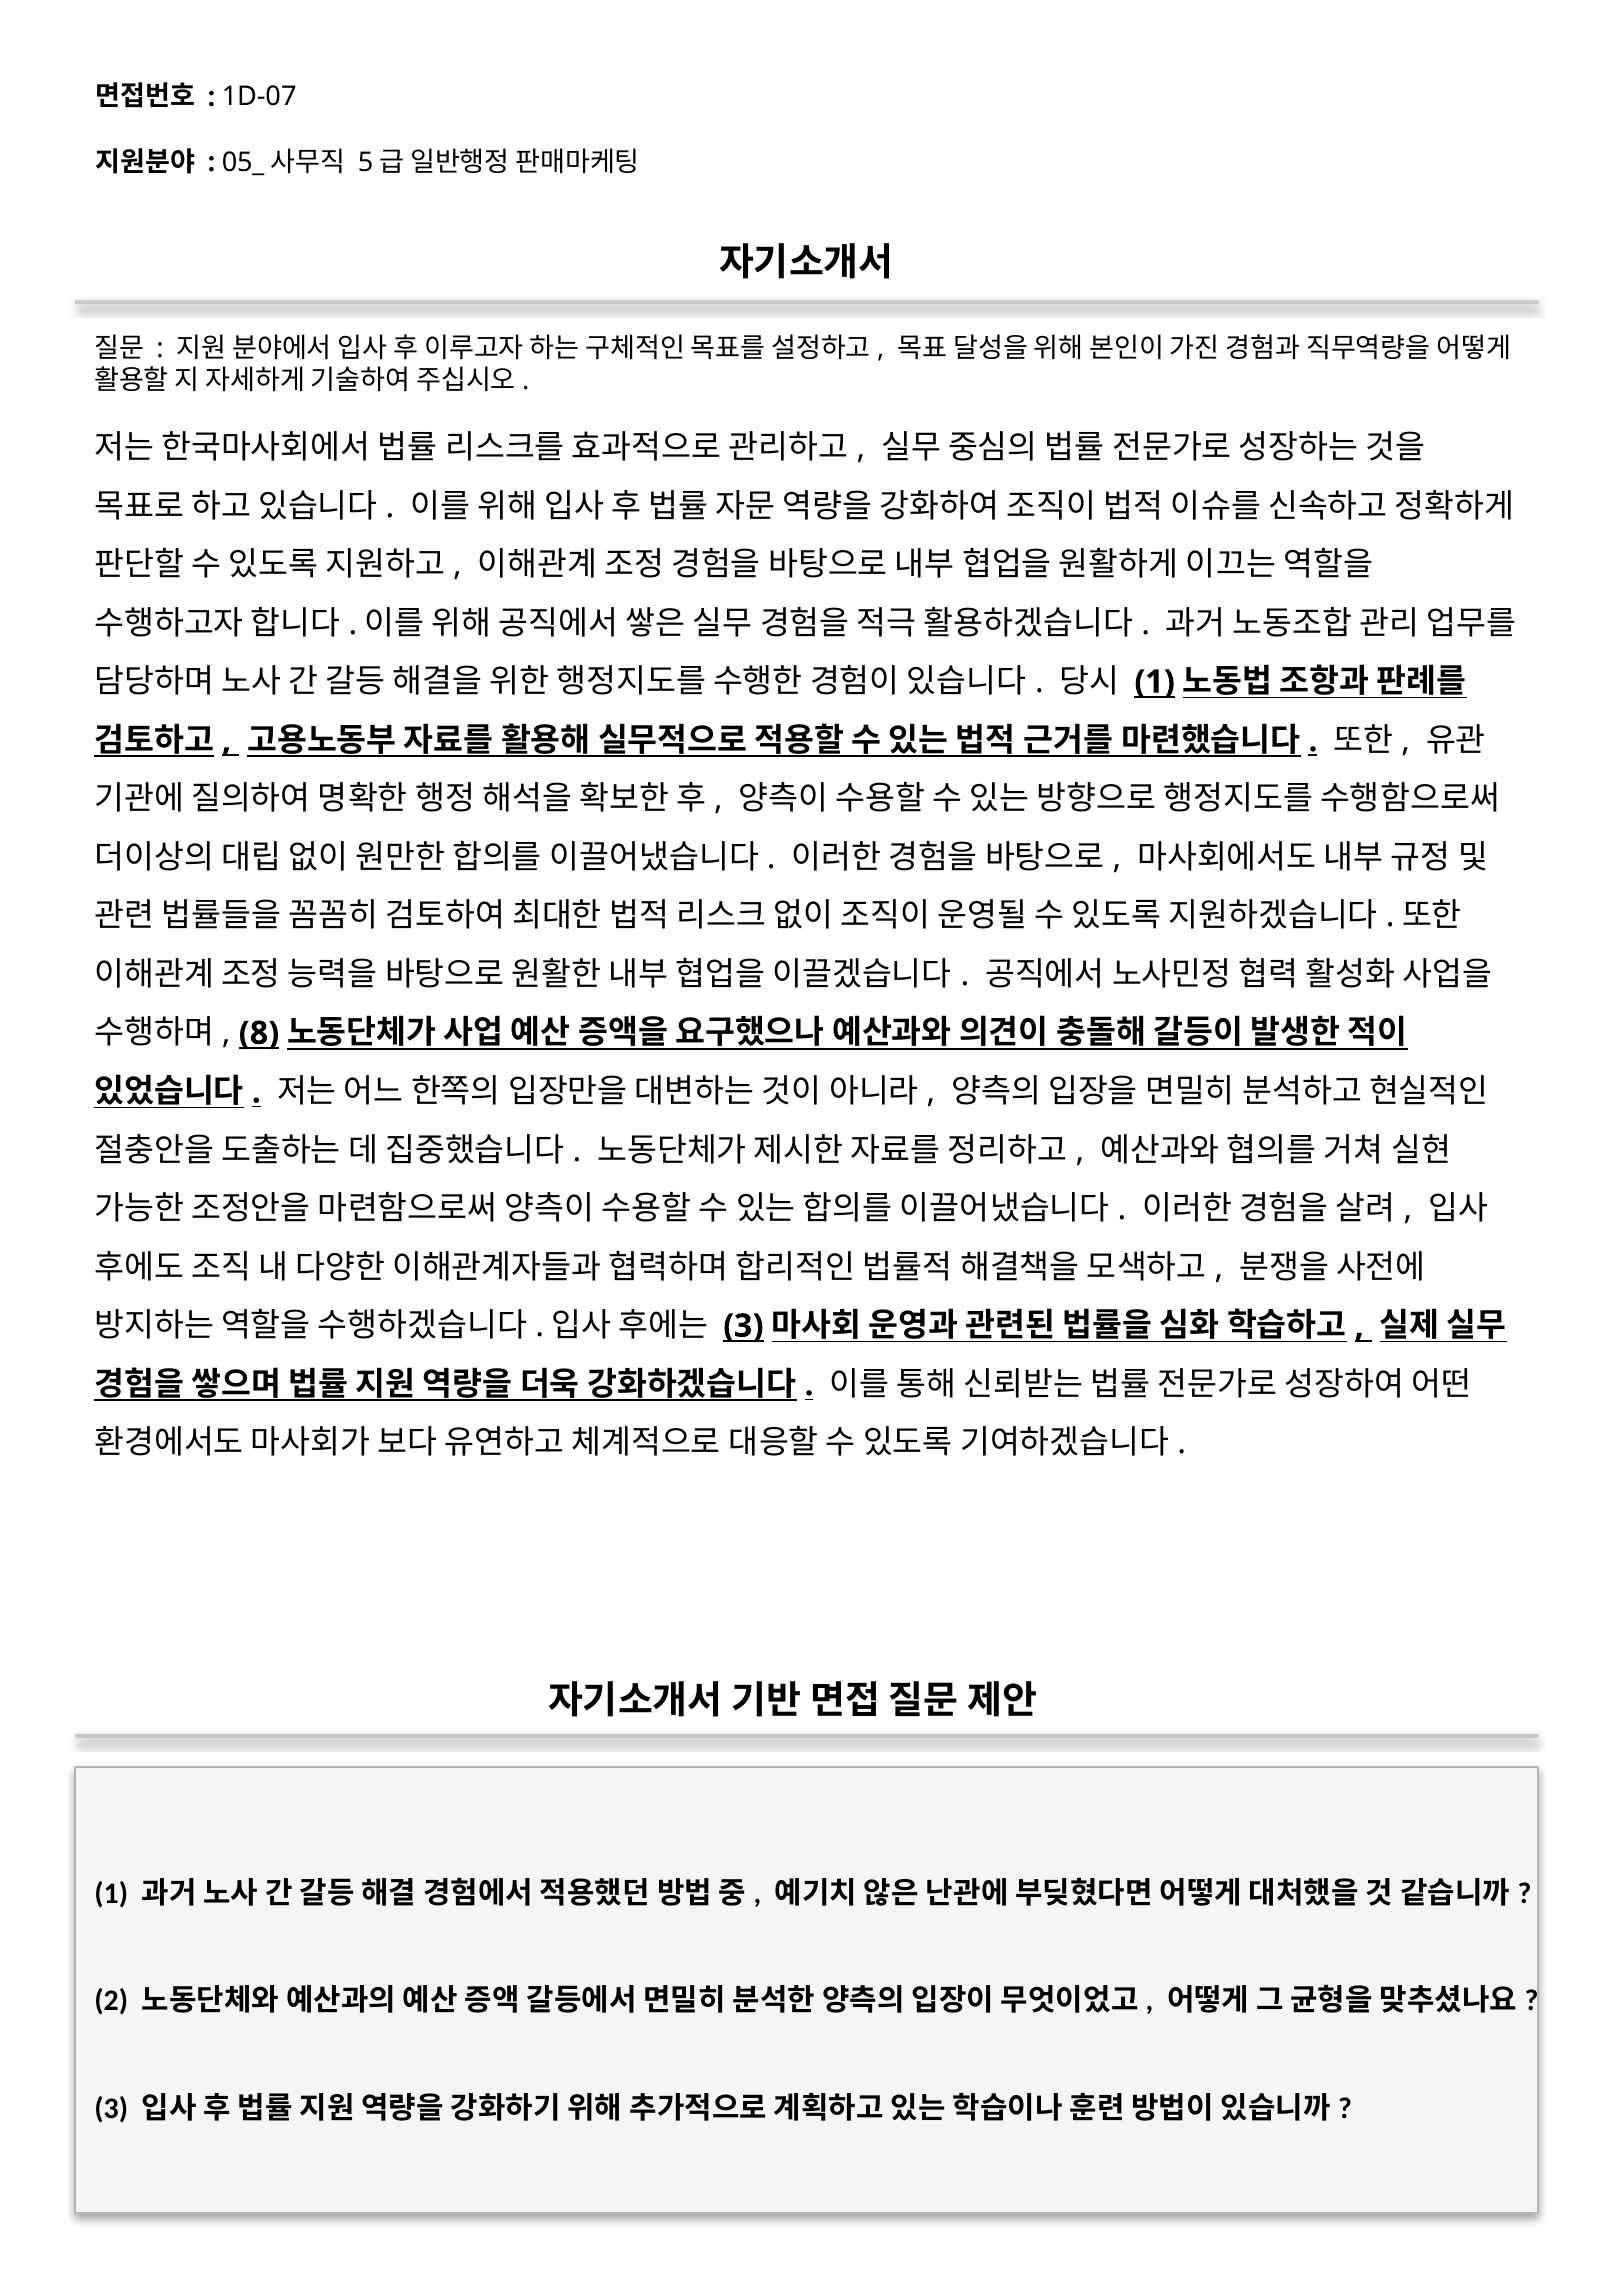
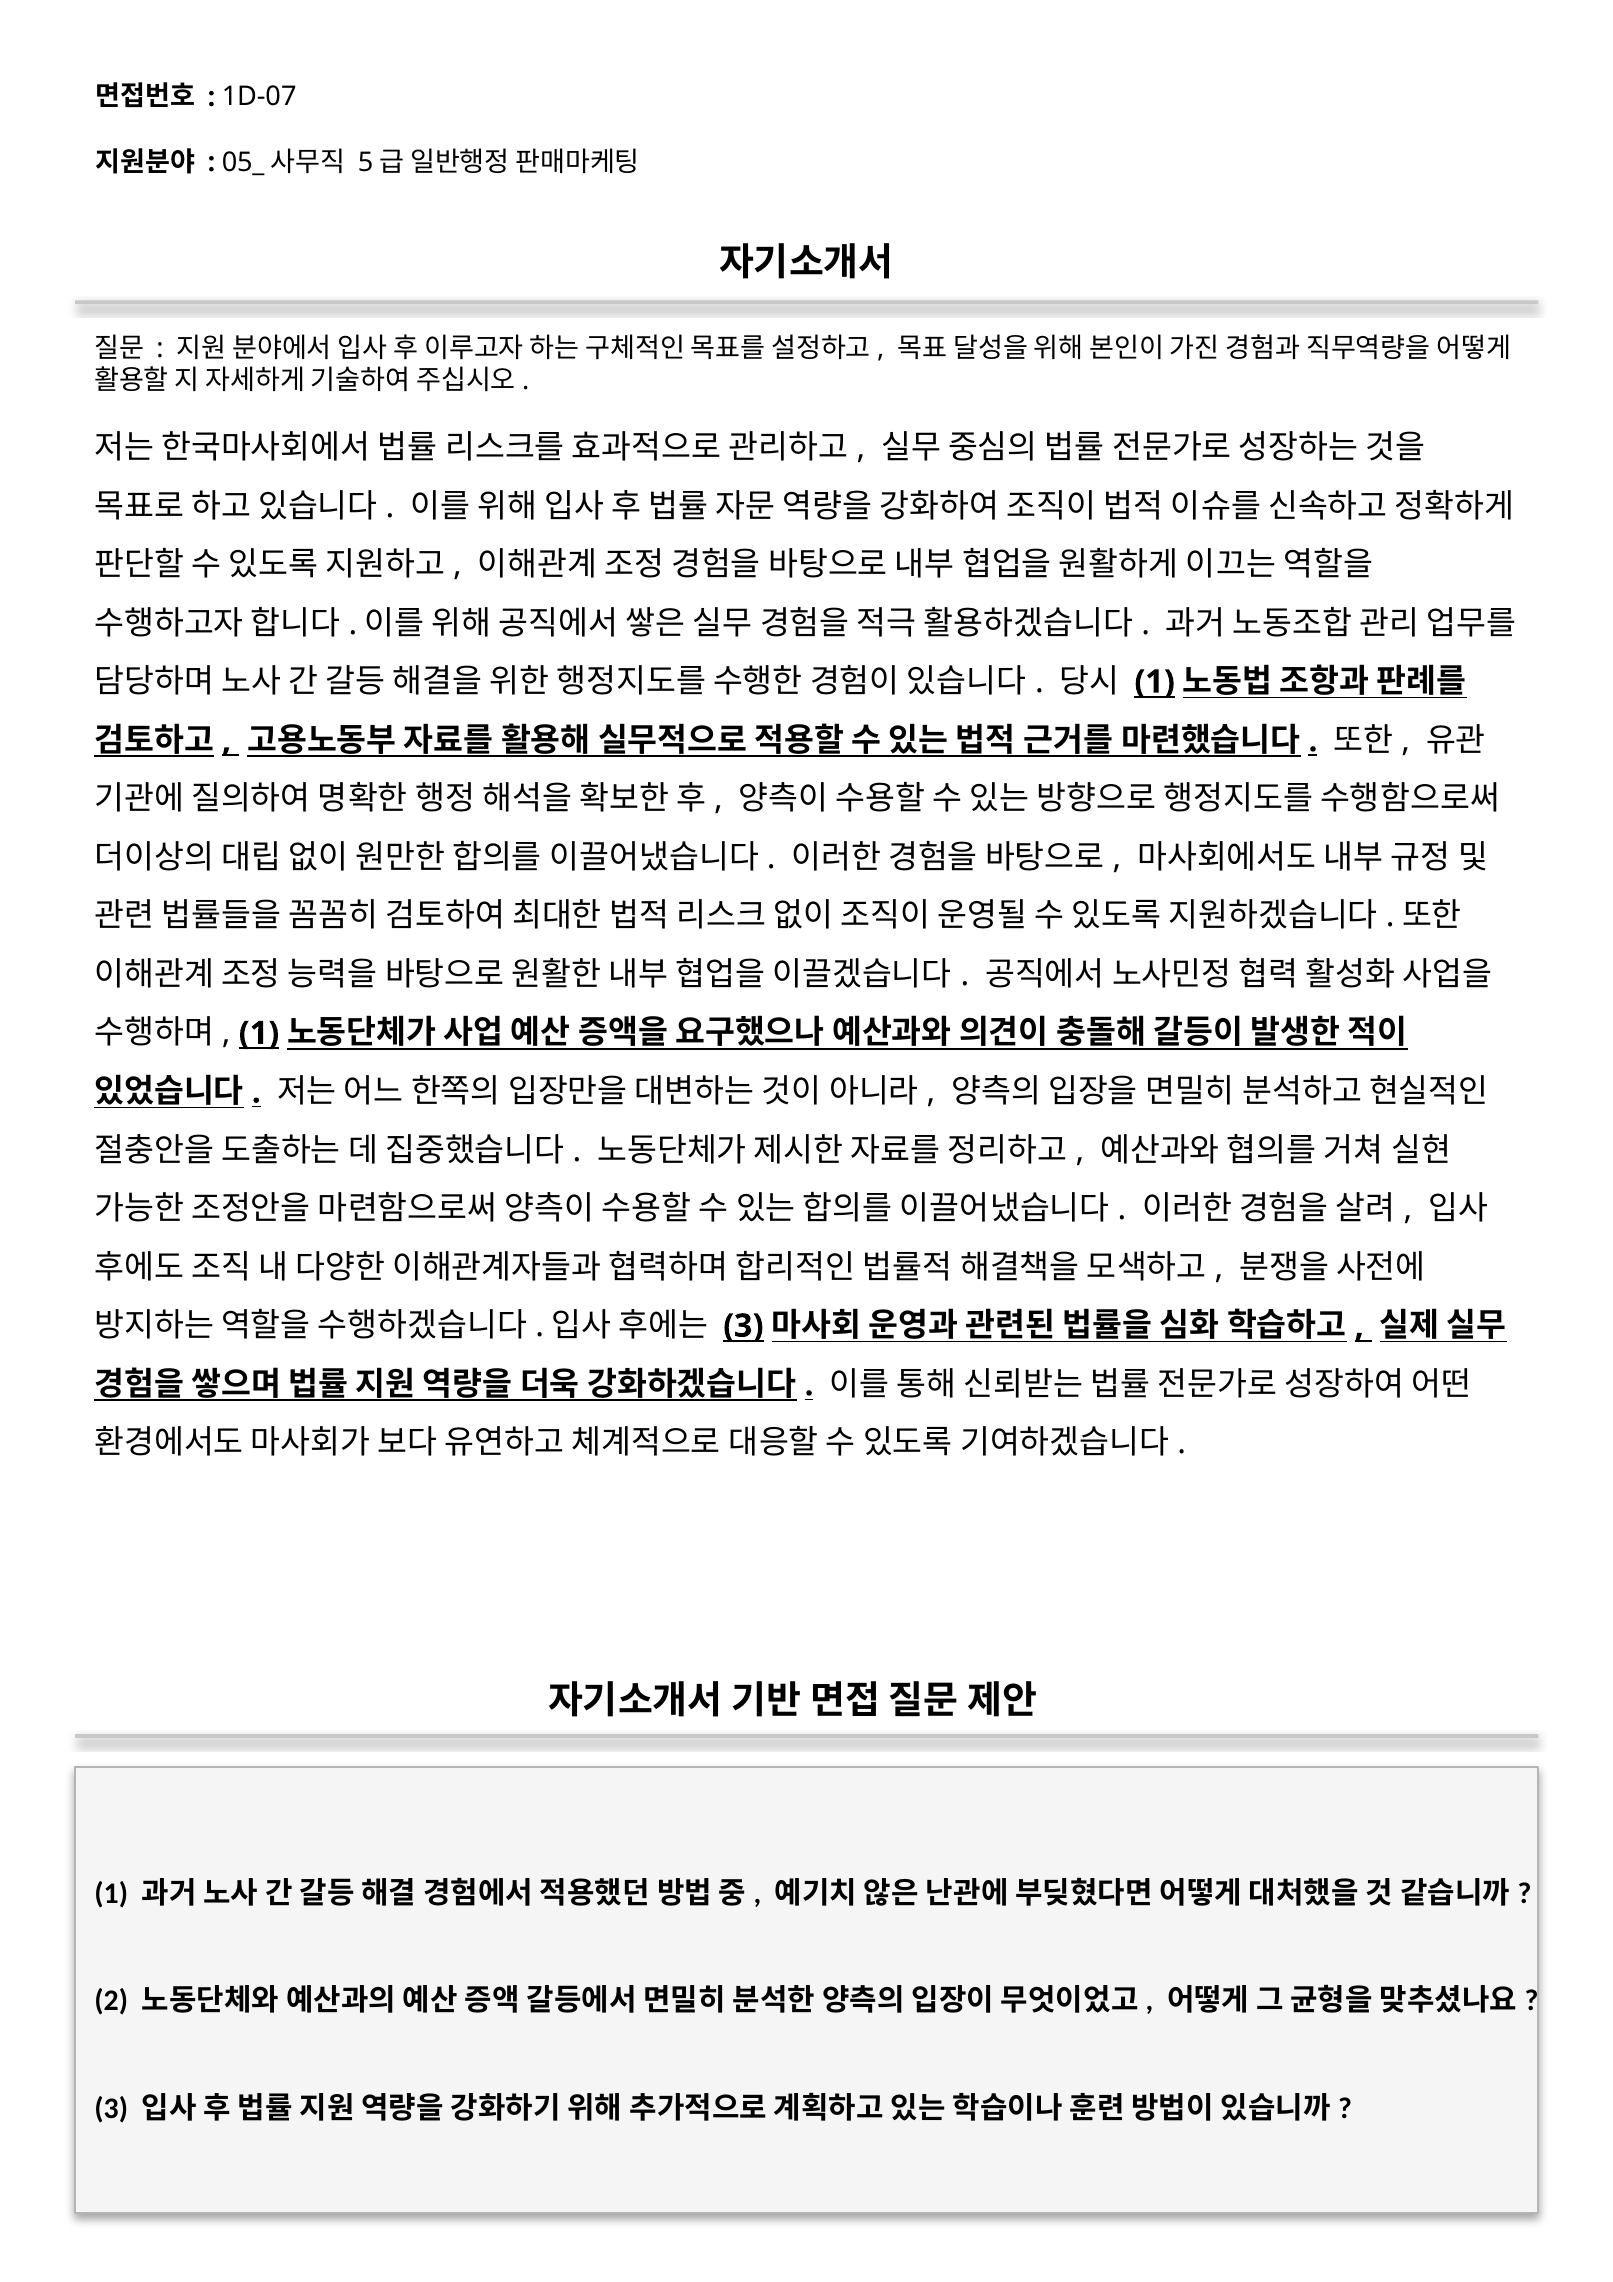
8: 8 -> 1 (259, 1033)
